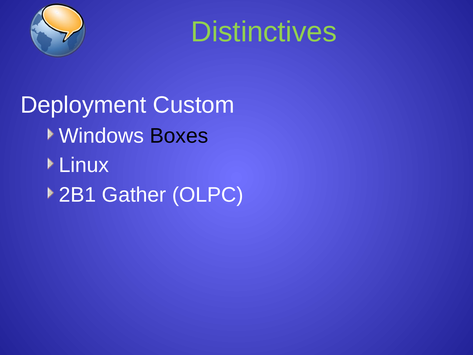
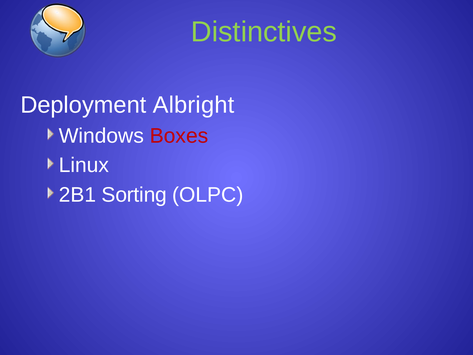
Custom: Custom -> Albright (194, 105)
Boxes colour: black -> red (179, 136)
Gather: Gather -> Sorting (134, 195)
